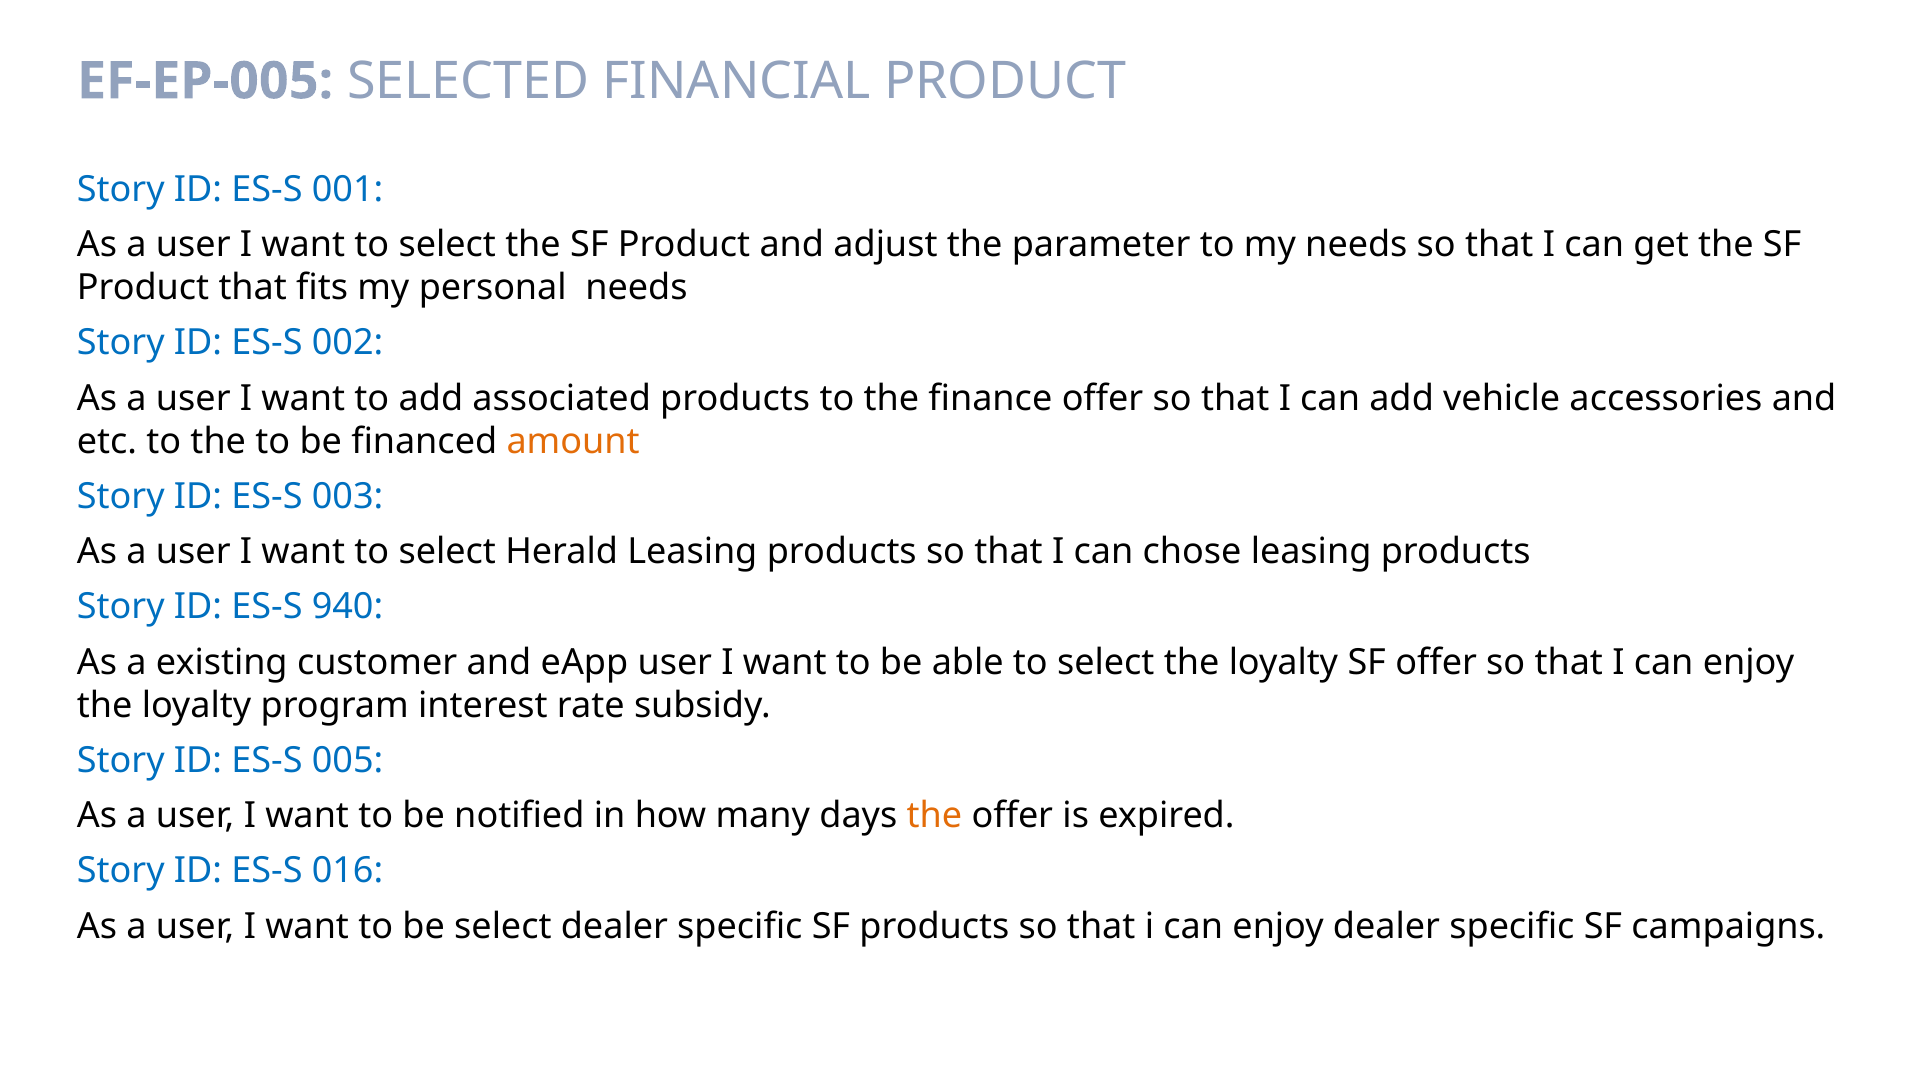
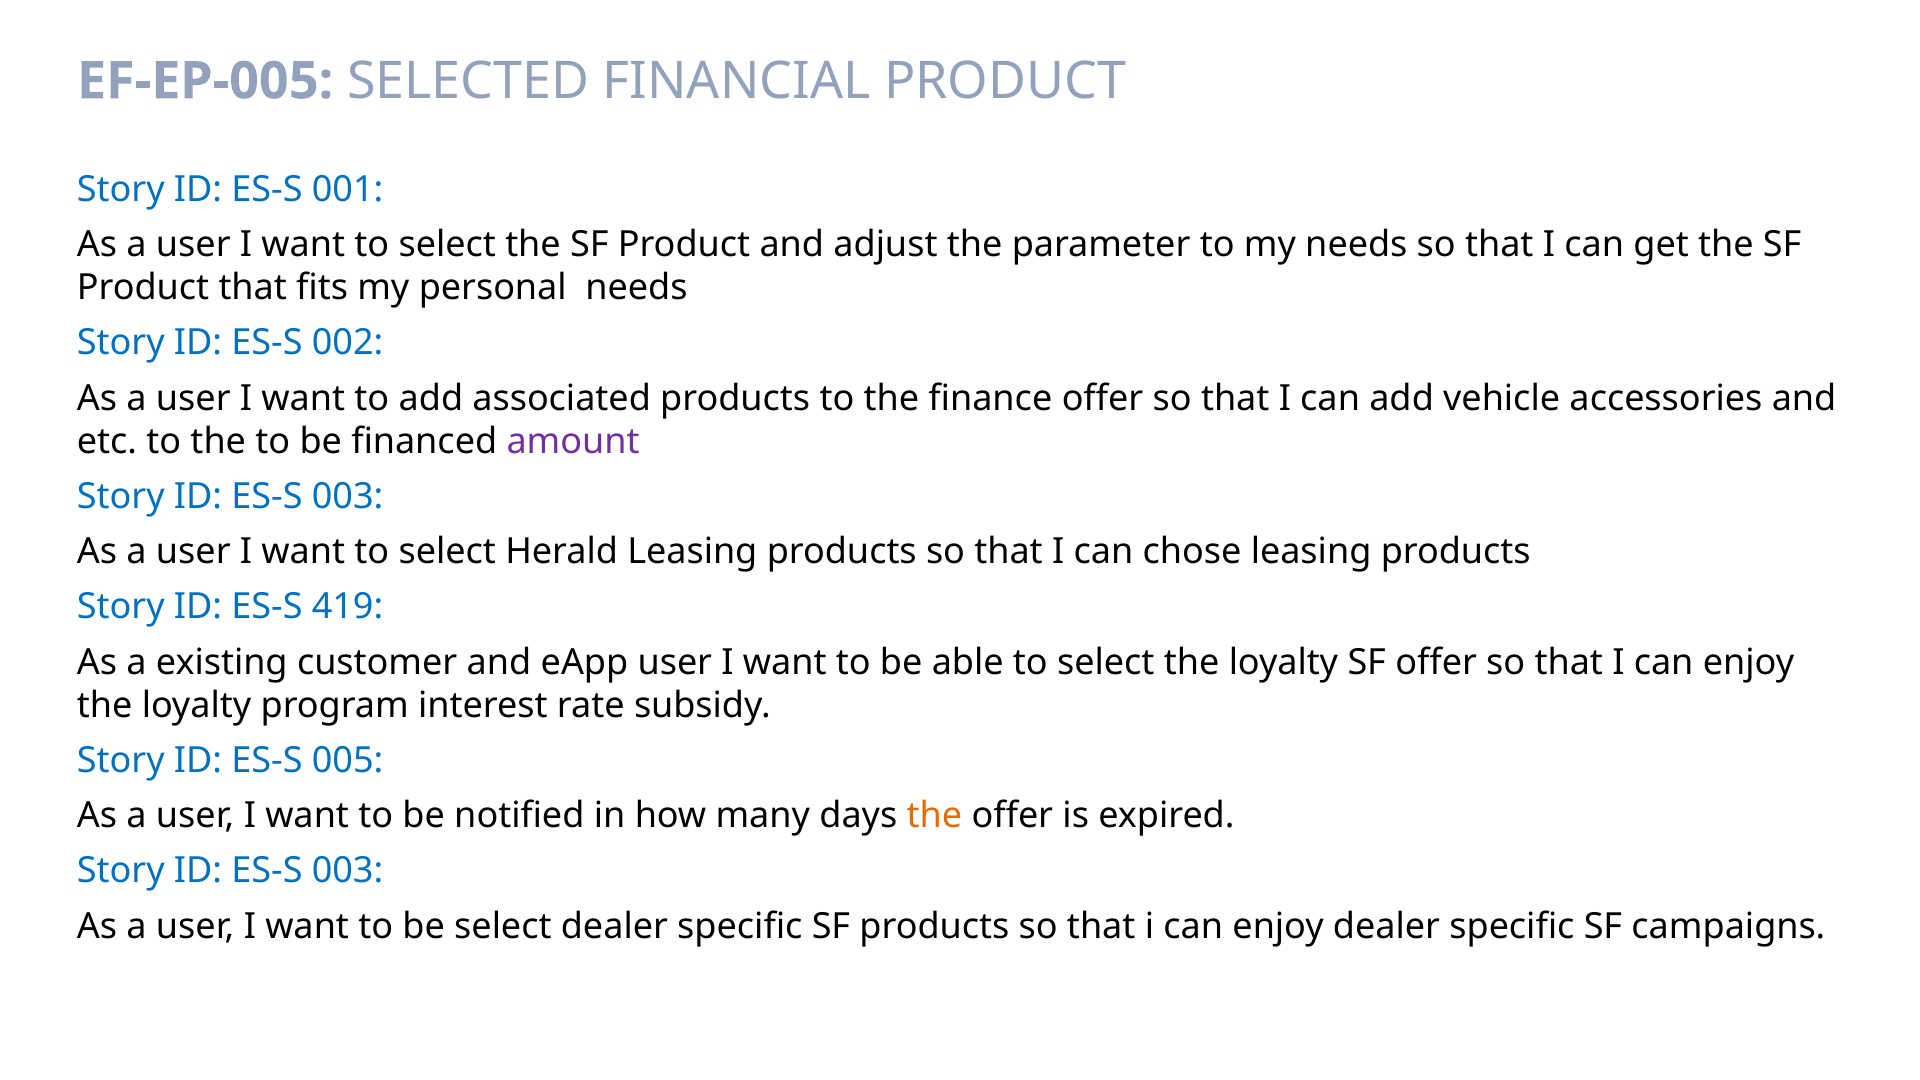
amount colour: orange -> purple (573, 441)
940: 940 -> 419 (348, 607)
016: 016 -> 003 (348, 871)
